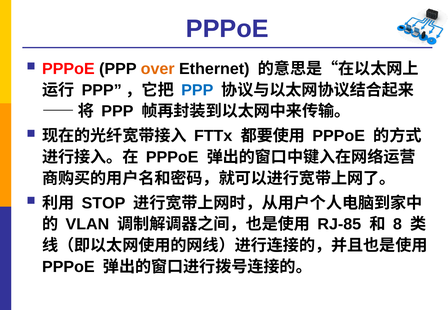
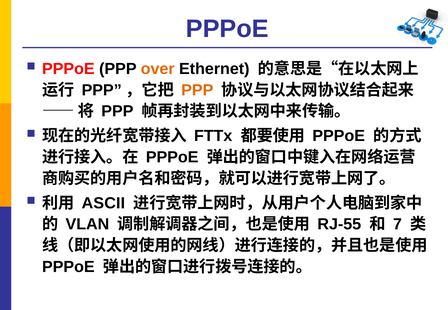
PPP colour: blue -> orange (197, 90)
STOP: STOP -> ASCII (103, 203)
RJ-85: RJ-85 -> RJ-55 (339, 224)
8: 8 -> 7 (397, 224)
